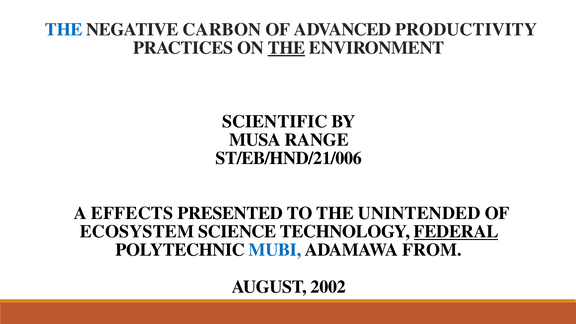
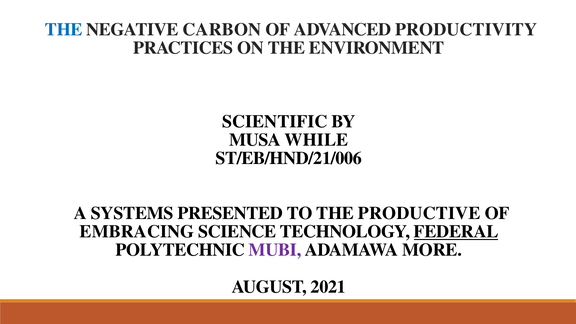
THE underline: present -> none (286, 48)
RANGE: RANGE -> WHILE (316, 140)
EFFECTS: EFFECTS -> SYSTEMS (132, 213)
UNINTENDED: UNINTENDED -> PRODUCTIVE (419, 213)
ECOSYSTEM: ECOSYSTEM -> EMBRACING (137, 232)
MUBI colour: blue -> purple (275, 250)
FROM: FROM -> MORE (432, 250)
2002: 2002 -> 2021 (328, 287)
